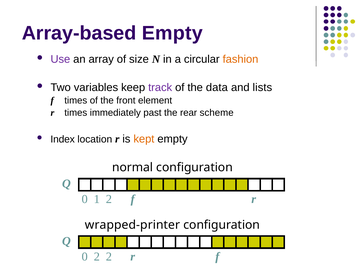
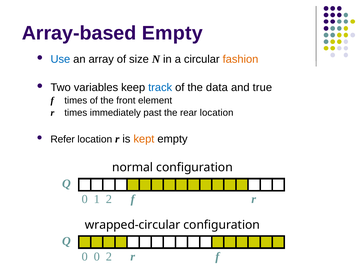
Use colour: purple -> blue (60, 59)
track colour: purple -> blue (160, 88)
lists: lists -> true (262, 88)
rear scheme: scheme -> location (217, 113)
Index: Index -> Refer (63, 139)
wrapped-printer: wrapped-printer -> wrapped-circular (133, 225)
0 2: 2 -> 0 (97, 257)
